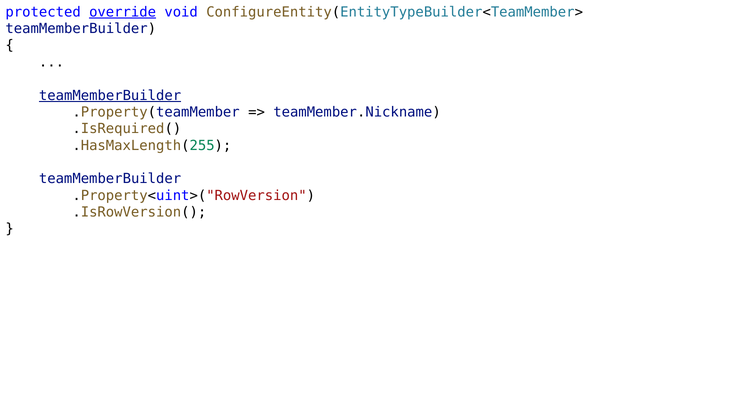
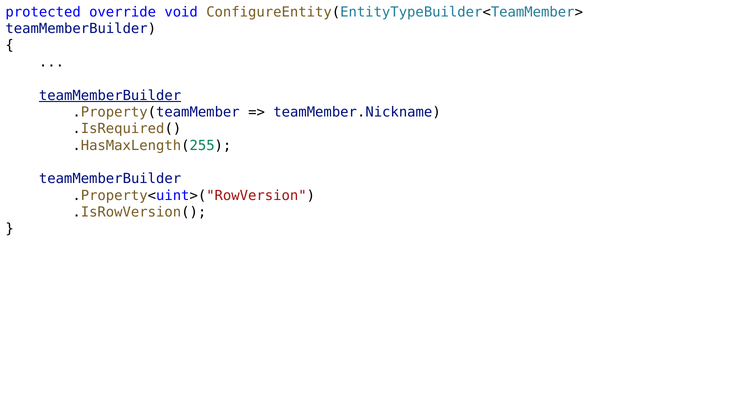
override underline: present -> none (123, 12)
